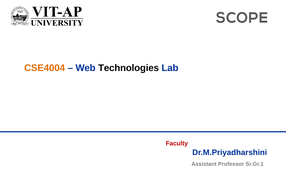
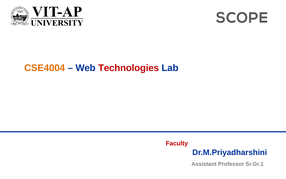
Technologies colour: black -> red (129, 68)
